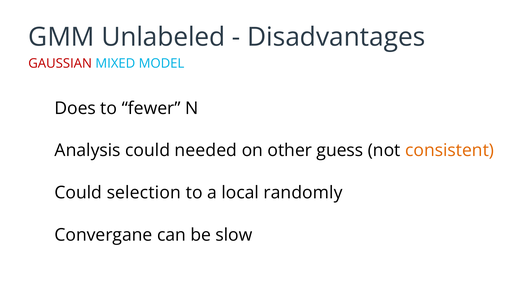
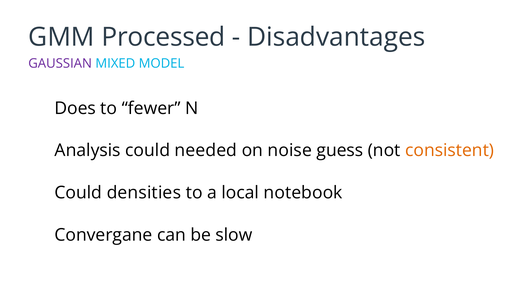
Unlabeled: Unlabeled -> Processed (163, 37)
GAUSSIAN colour: red -> purple (60, 63)
other: other -> noise (290, 150)
selection: selection -> densities (144, 193)
randomly: randomly -> notebook (303, 193)
